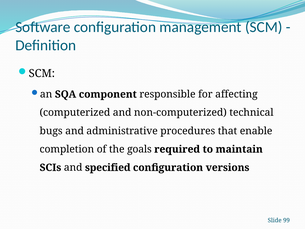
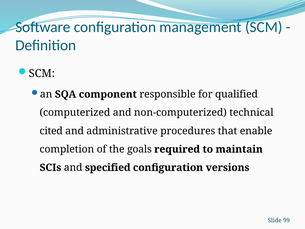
affecting: affecting -> qualified (236, 94)
bugs: bugs -> cited (51, 131)
